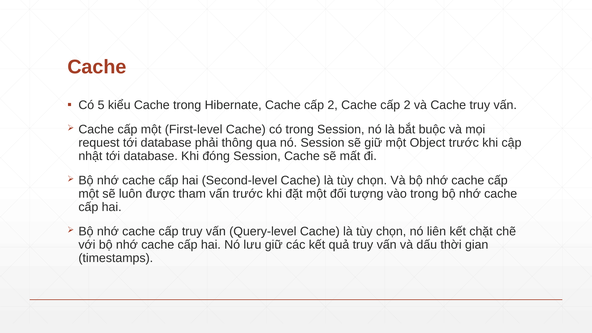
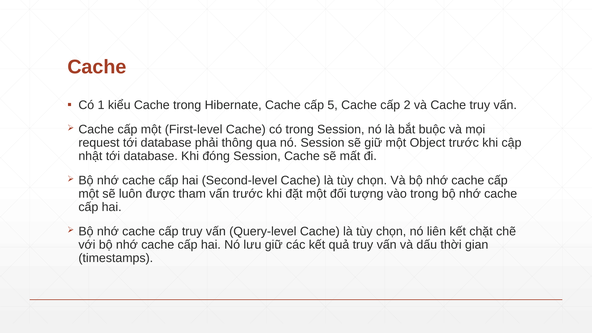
5: 5 -> 1 (101, 105)
Hibernate Cache cấp 2: 2 -> 5 (333, 105)
